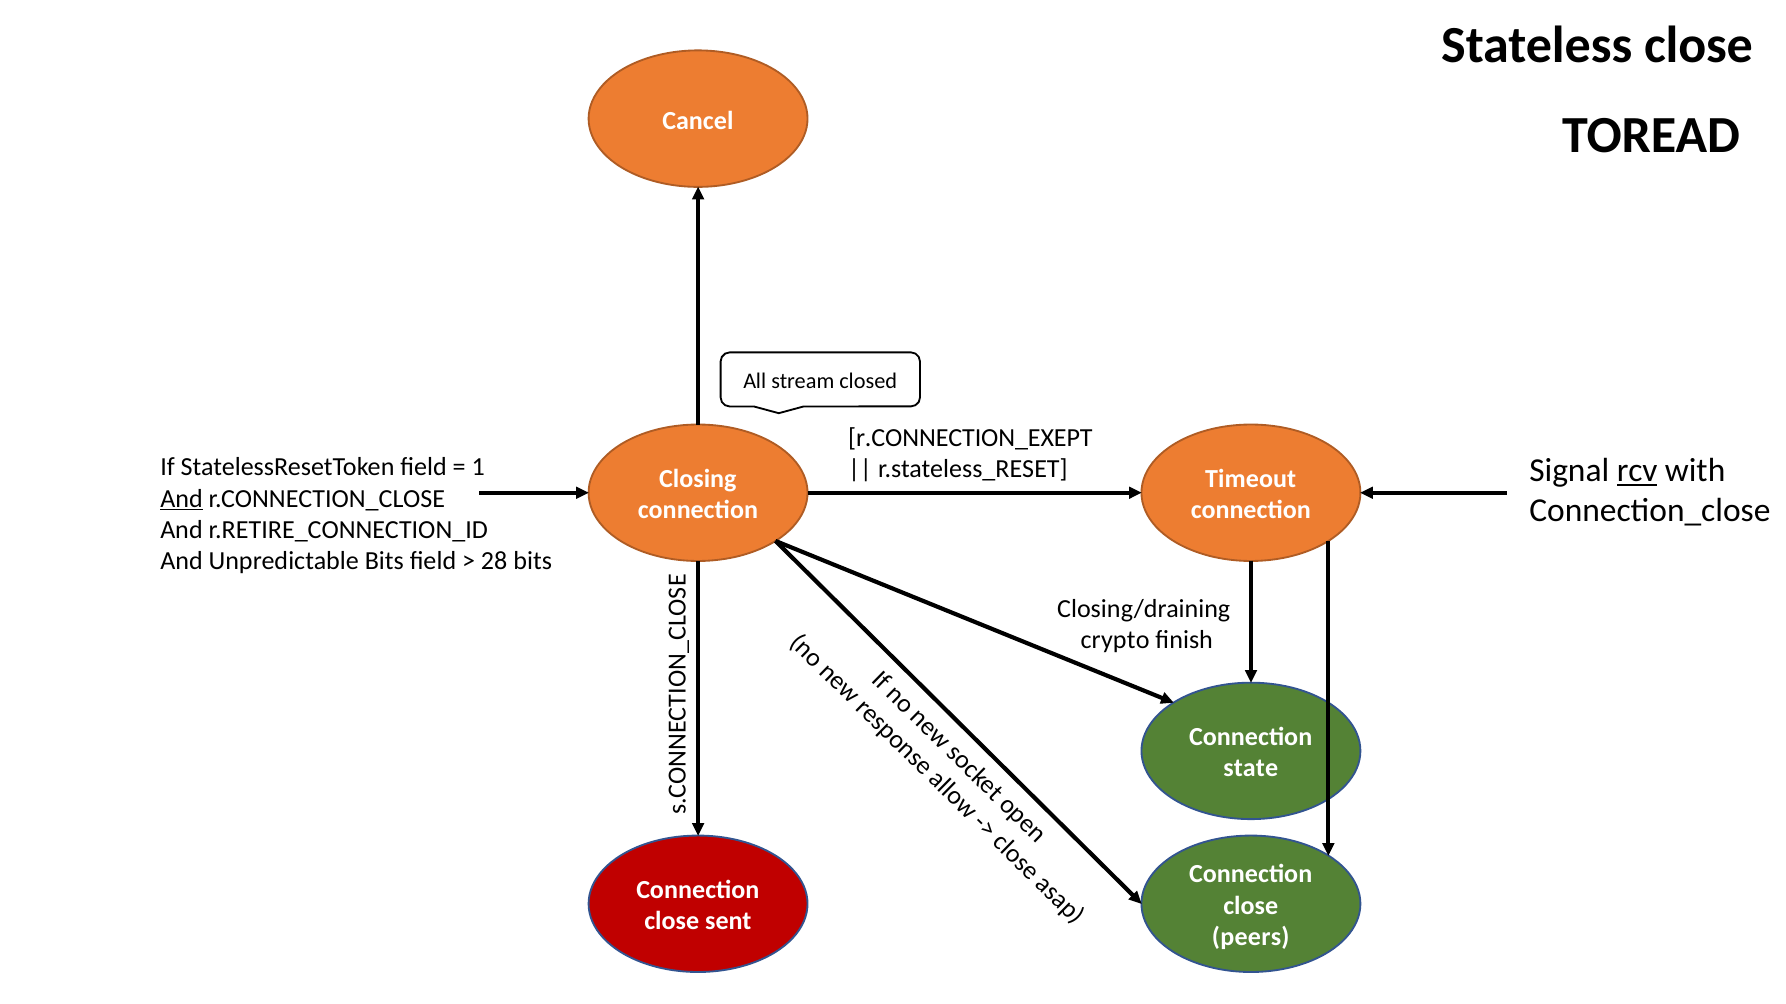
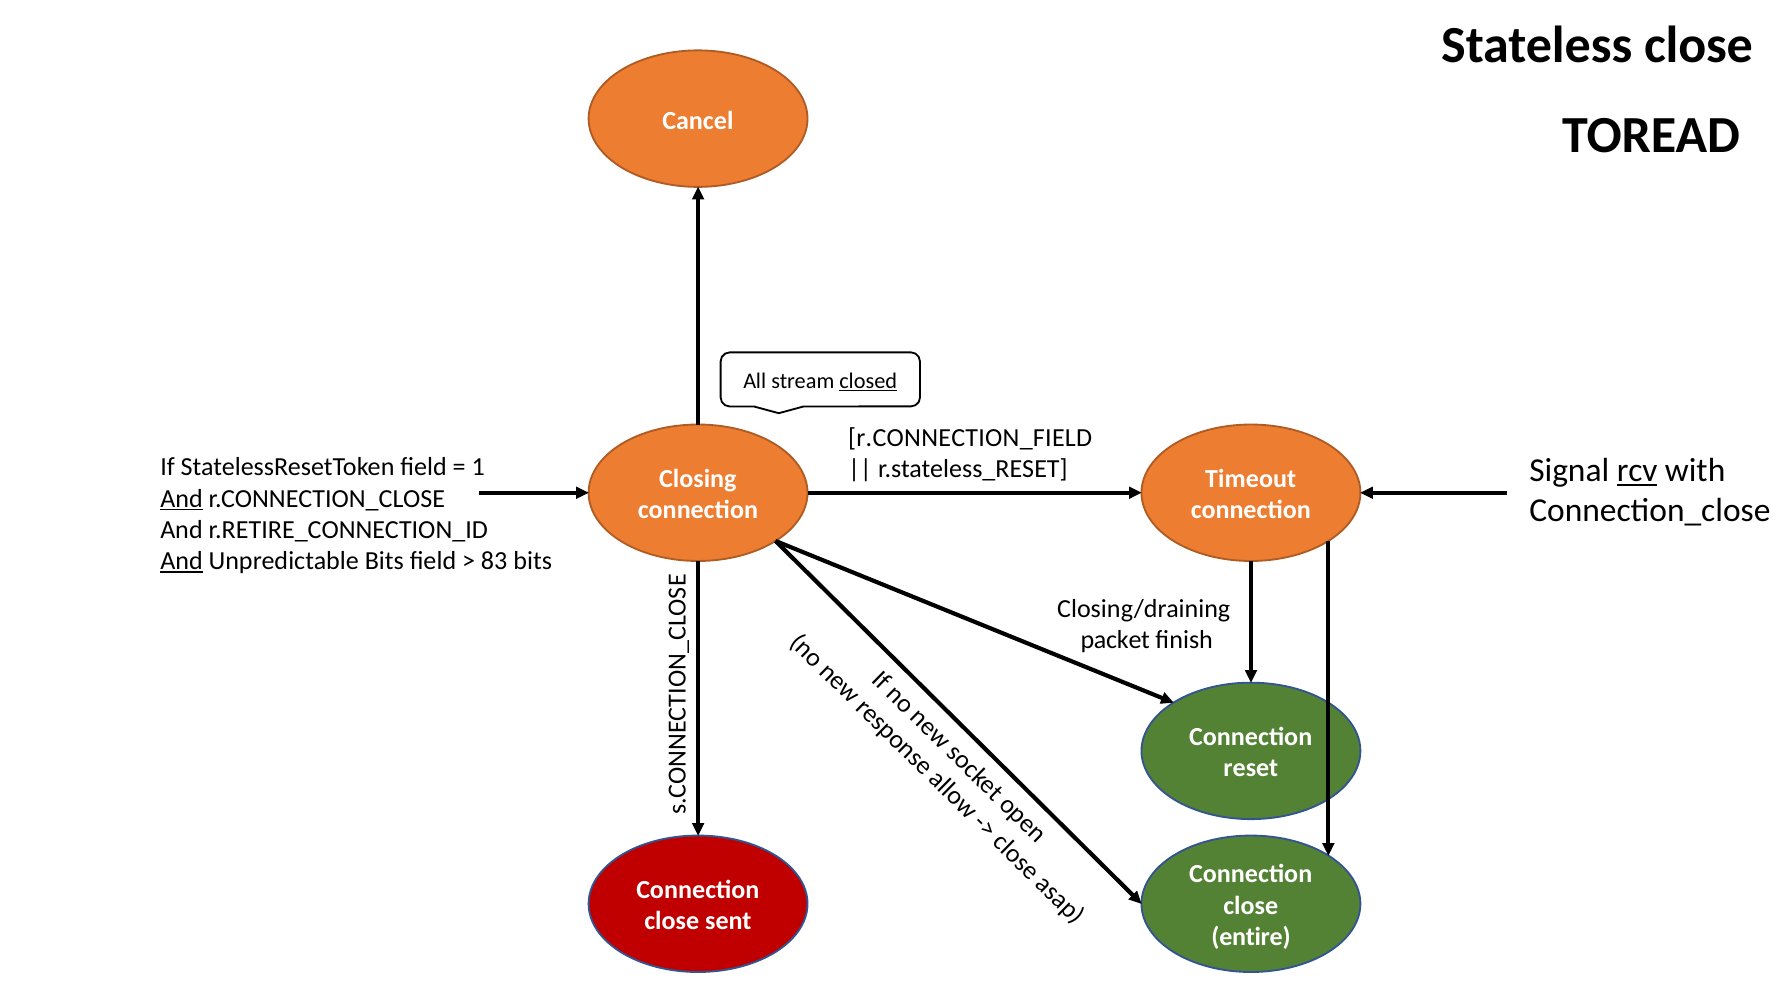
closed underline: none -> present (868, 381)
r.CONNECTION_EXEPT: r.CONNECTION_EXEPT -> r.CONNECTION_FIELD (970, 438)
And underline: none -> present (181, 561)
28: 28 -> 83 (494, 561)
crypto: crypto -> packet (1115, 640)
state: state -> reset (1251, 769)
peers: peers -> entire (1251, 937)
